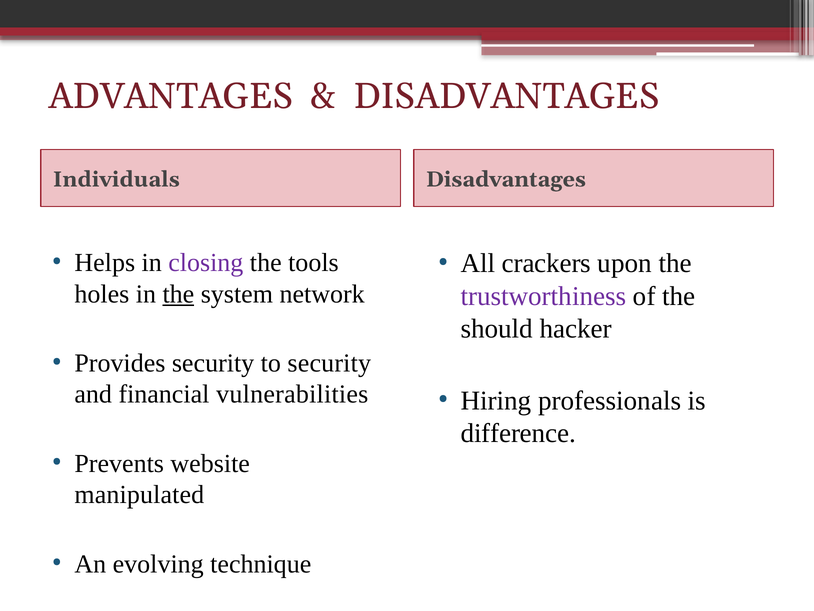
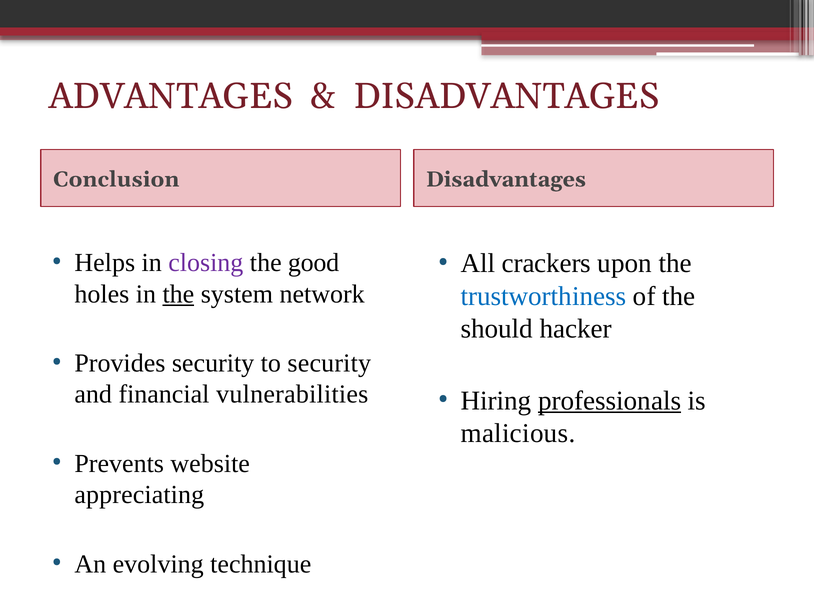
Individuals: Individuals -> Conclusion (116, 179)
tools: tools -> good (314, 263)
trustworthiness colour: purple -> blue (543, 296)
professionals underline: none -> present (610, 400)
difference: difference -> malicious (518, 433)
manipulated: manipulated -> appreciating (139, 494)
